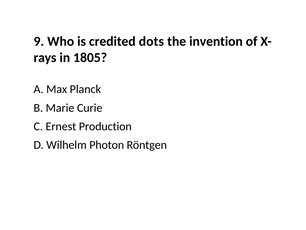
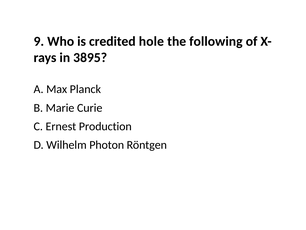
dots: dots -> hole (151, 41)
invention: invention -> following (216, 41)
1805: 1805 -> 3895 (90, 58)
